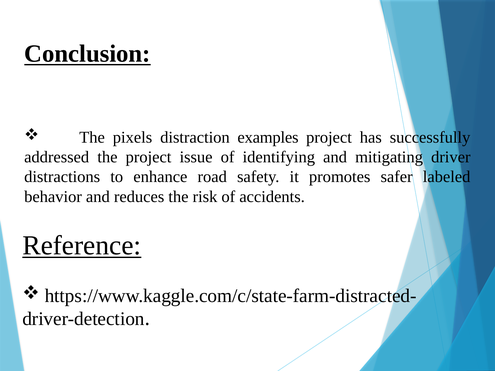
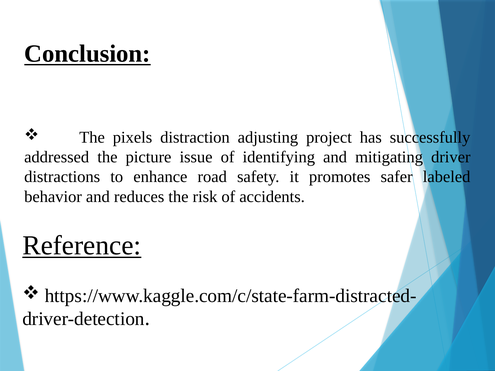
examples: examples -> adjusting (268, 137)
the project: project -> picture (149, 157)
